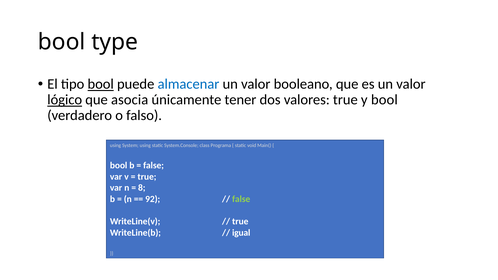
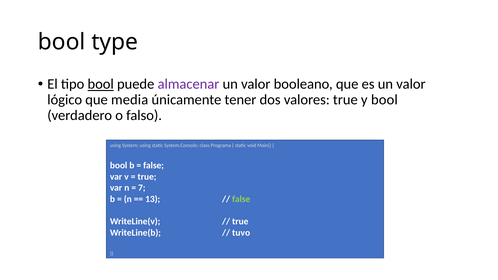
almacenar colour: blue -> purple (188, 84)
lógico underline: present -> none (65, 100)
asocia: asocia -> media (130, 100)
8: 8 -> 7 (142, 188)
92: 92 -> 13 (153, 199)
igual: igual -> tuvo (241, 233)
